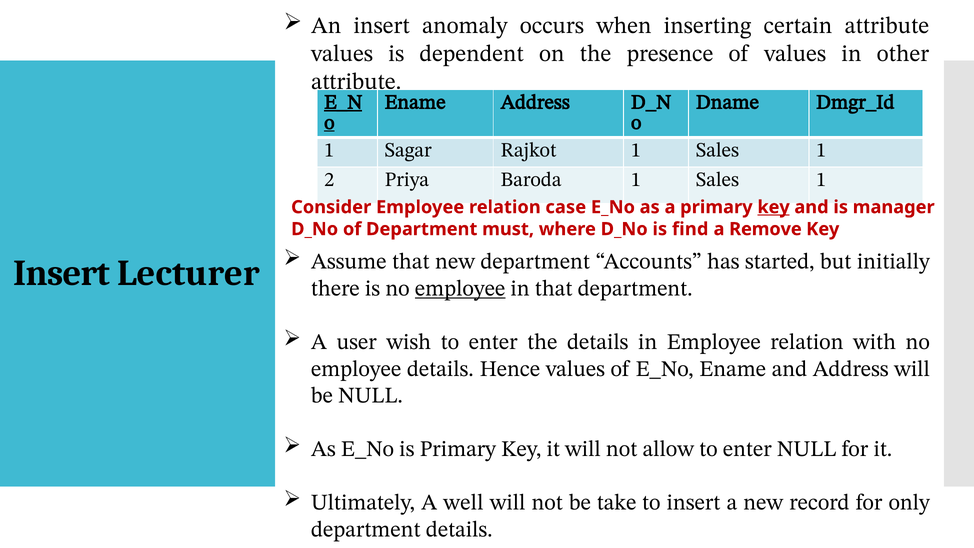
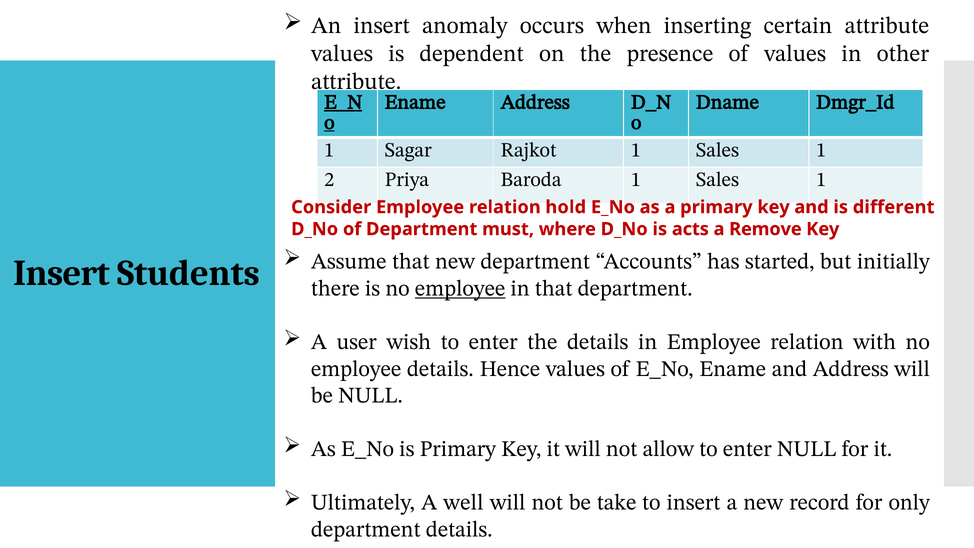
case: case -> hold (566, 207)
key underline: present -> none (774, 207)
manager: manager -> different (894, 207)
find: find -> acts (690, 229)
Lecturer: Lecturer -> Students (188, 273)
